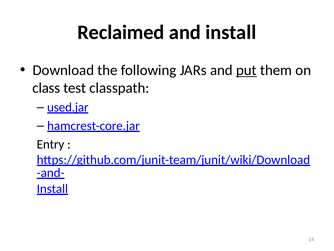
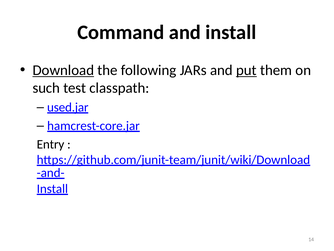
Reclaimed: Reclaimed -> Command (121, 32)
Download underline: none -> present (63, 70)
class: class -> such (46, 88)
